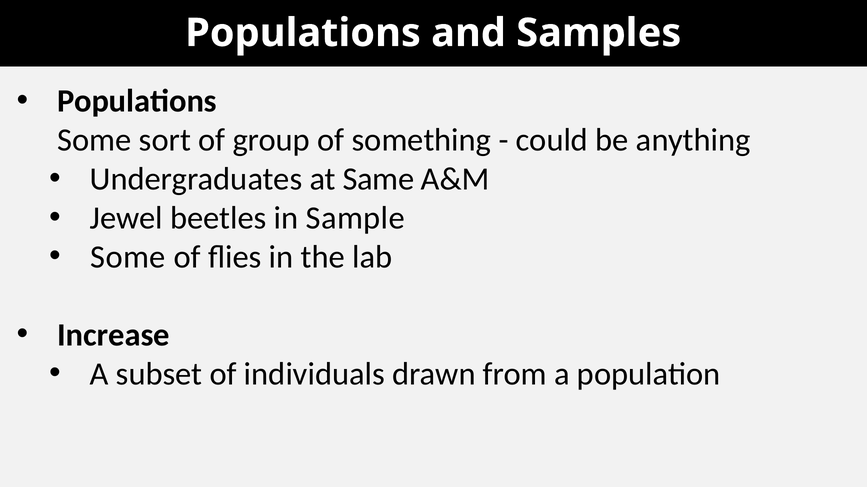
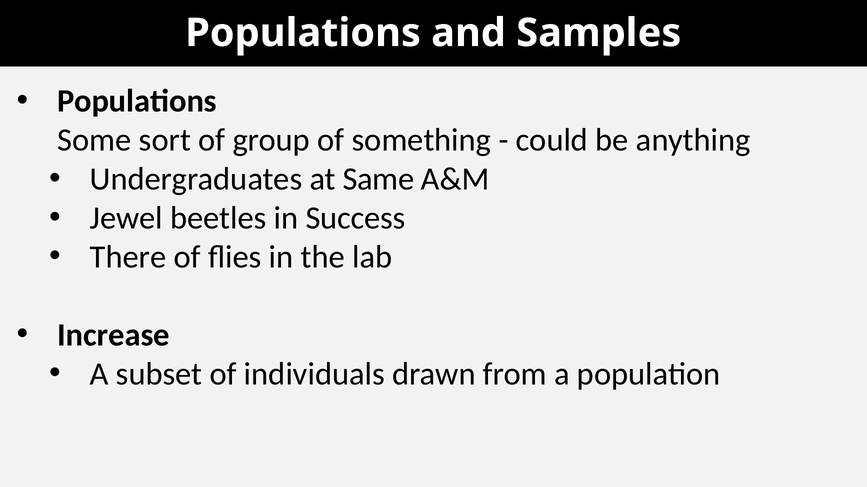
Sample: Sample -> Success (356, 218)
Some: Some -> There (128, 257)
